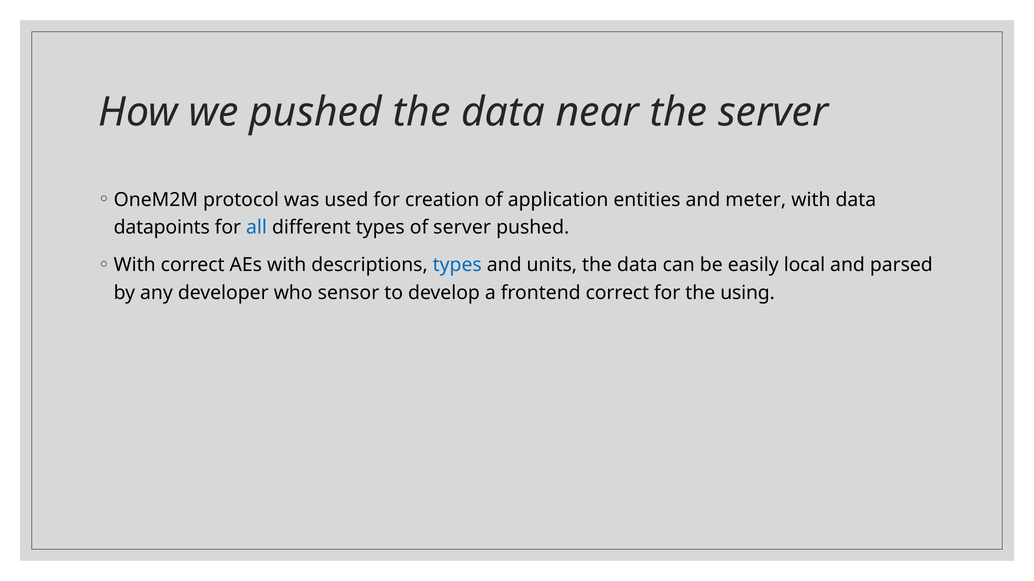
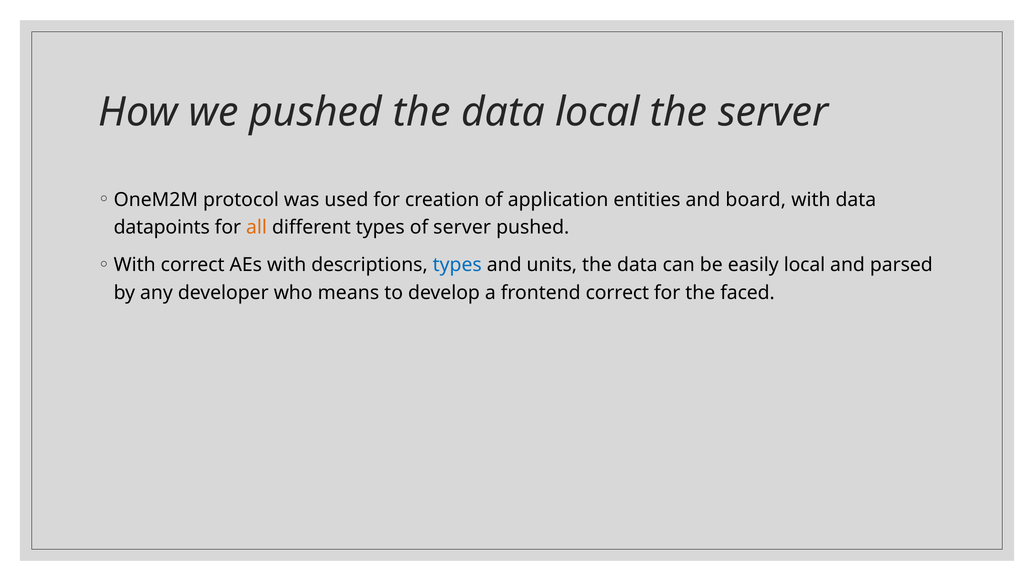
data near: near -> local (598, 112)
meter: meter -> board (756, 200)
all colour: blue -> orange (257, 228)
sensor: sensor -> means (348, 293)
using: using -> faced (748, 293)
